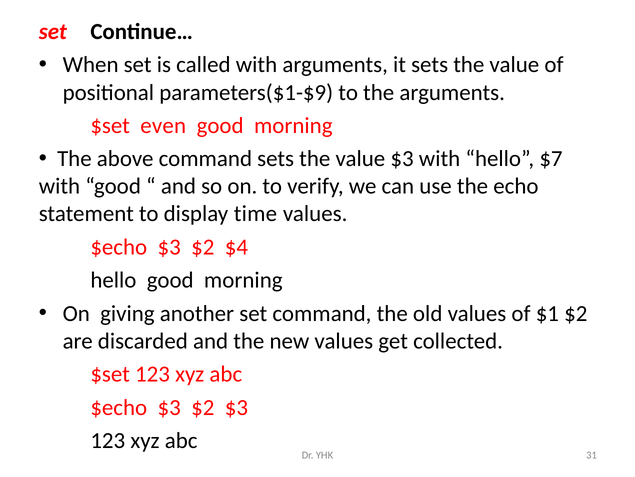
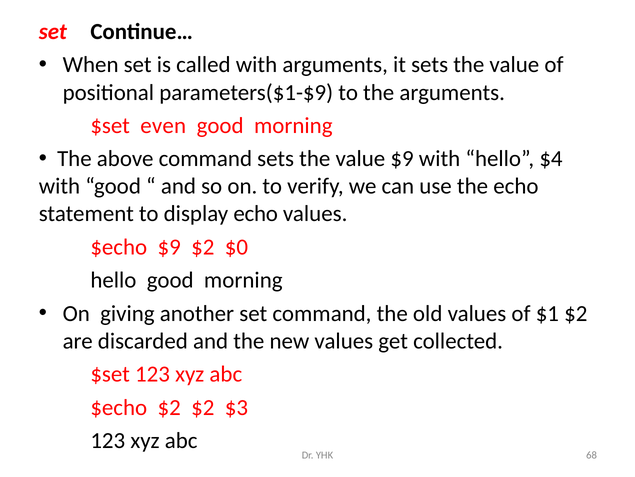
value $3: $3 -> $9 (402, 159)
$7: $7 -> $4 (551, 159)
display time: time -> echo (256, 214)
$3: $3 -> $9 (169, 247)
$4: $4 -> $0 (236, 247)
$3: $3 -> $2 (169, 407)
31: 31 -> 68 (592, 455)
